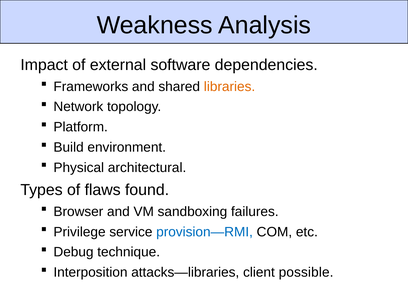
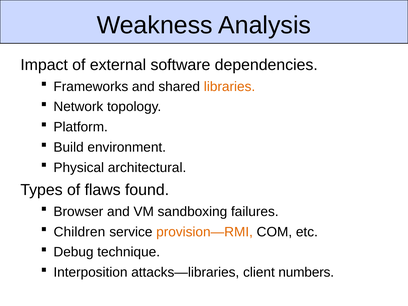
Privilege: Privilege -> Children (79, 232)
provision—RMI colour: blue -> orange (205, 232)
possible: possible -> numbers (306, 272)
